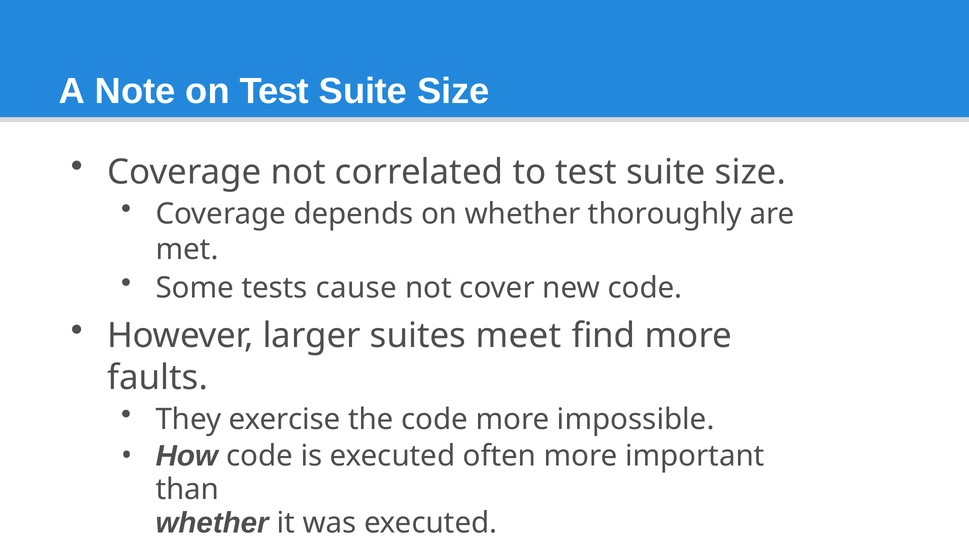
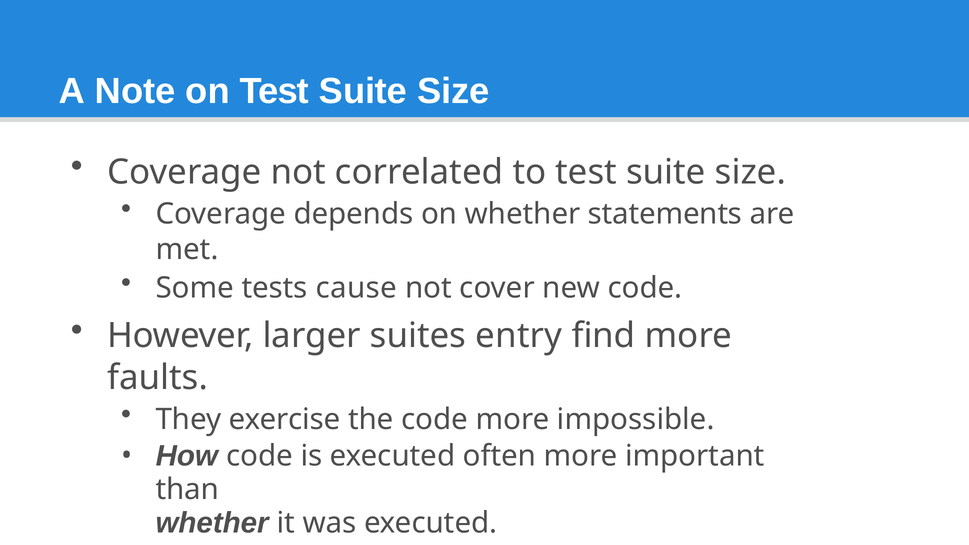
thoroughly: thoroughly -> statements (665, 214)
meet: meet -> entry (519, 336)
